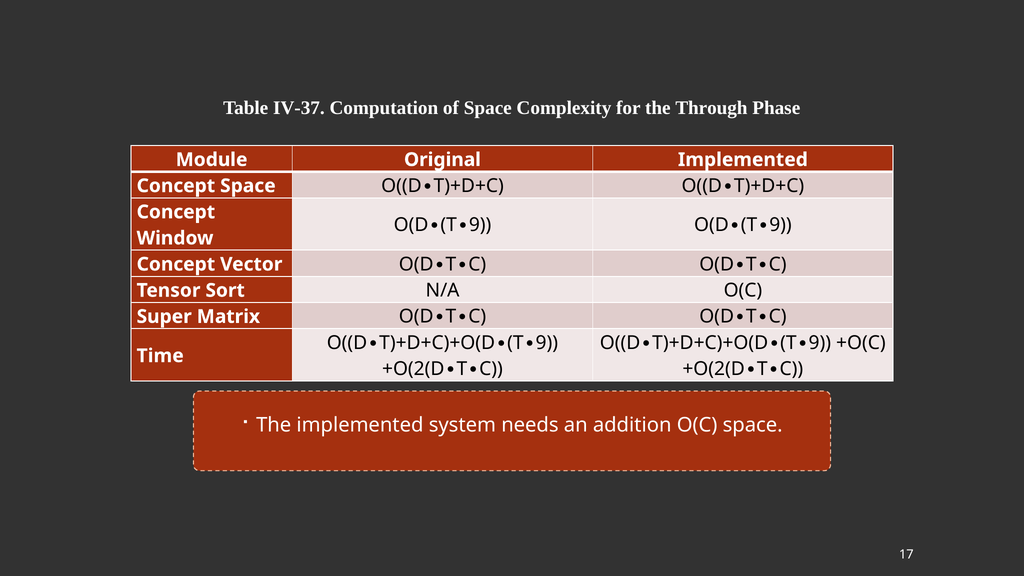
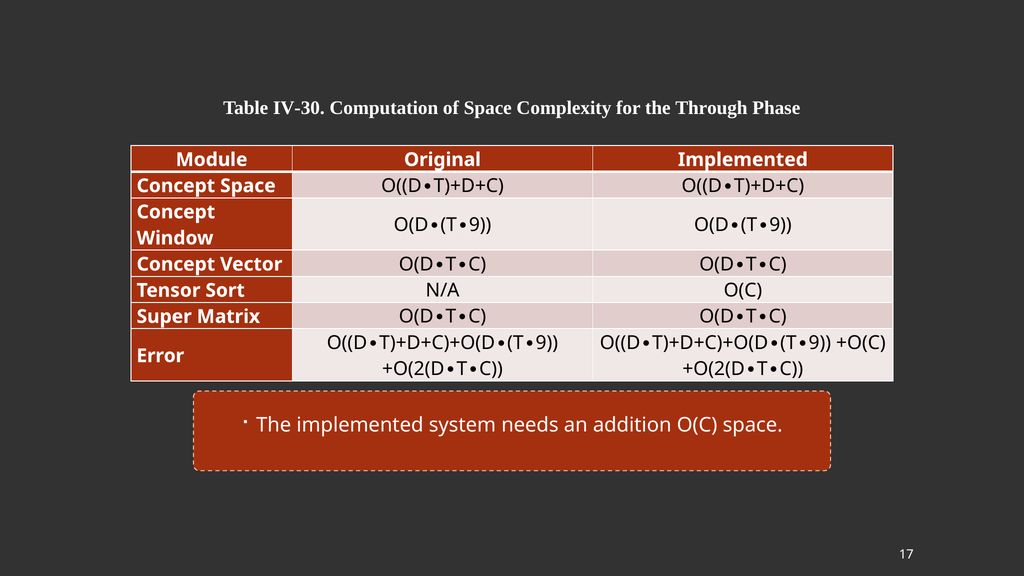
IV‑37: IV‑37 -> IV‑30 (299, 108)
Time: Time -> Error (160, 356)
